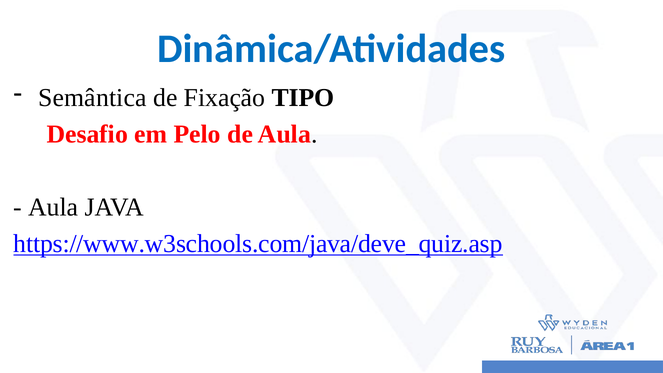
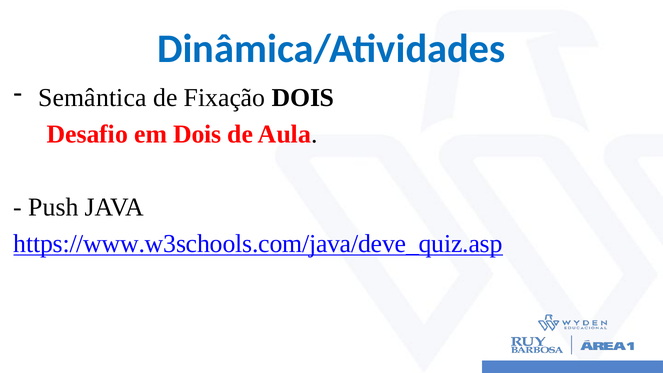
Fixação TIPO: TIPO -> DOIS (303, 98)
em Pelo: Pelo -> Dois (197, 134)
Aula: Aula -> Push (53, 207)
